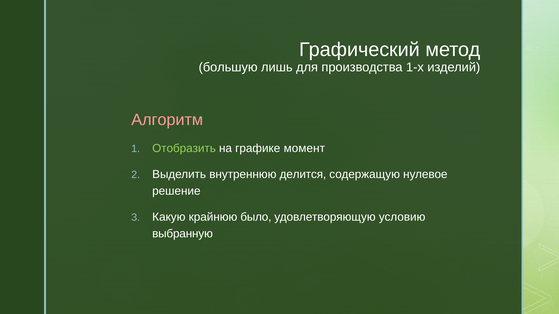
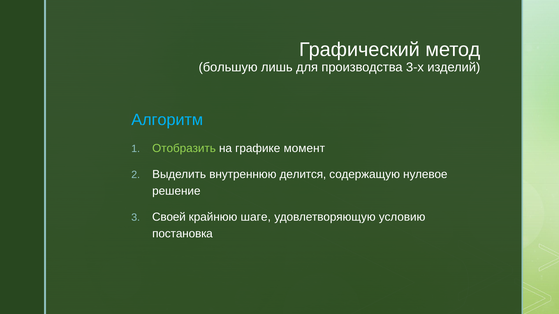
1-х: 1-х -> 3-х (415, 67)
Алгоритм colour: pink -> light blue (167, 120)
Какую: Какую -> Своей (169, 217)
было: было -> шаге (256, 217)
выбранную: выбранную -> постановка (182, 234)
